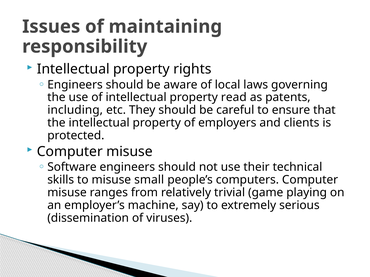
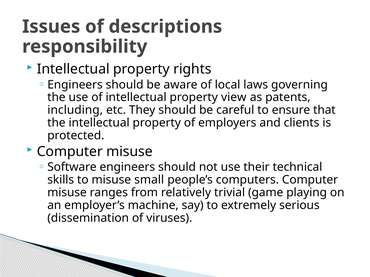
maintaining: maintaining -> descriptions (165, 27)
read: read -> view (234, 98)
